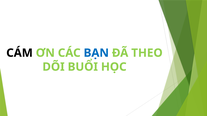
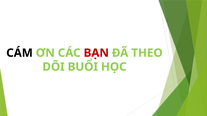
BẠN colour: blue -> red (96, 53)
